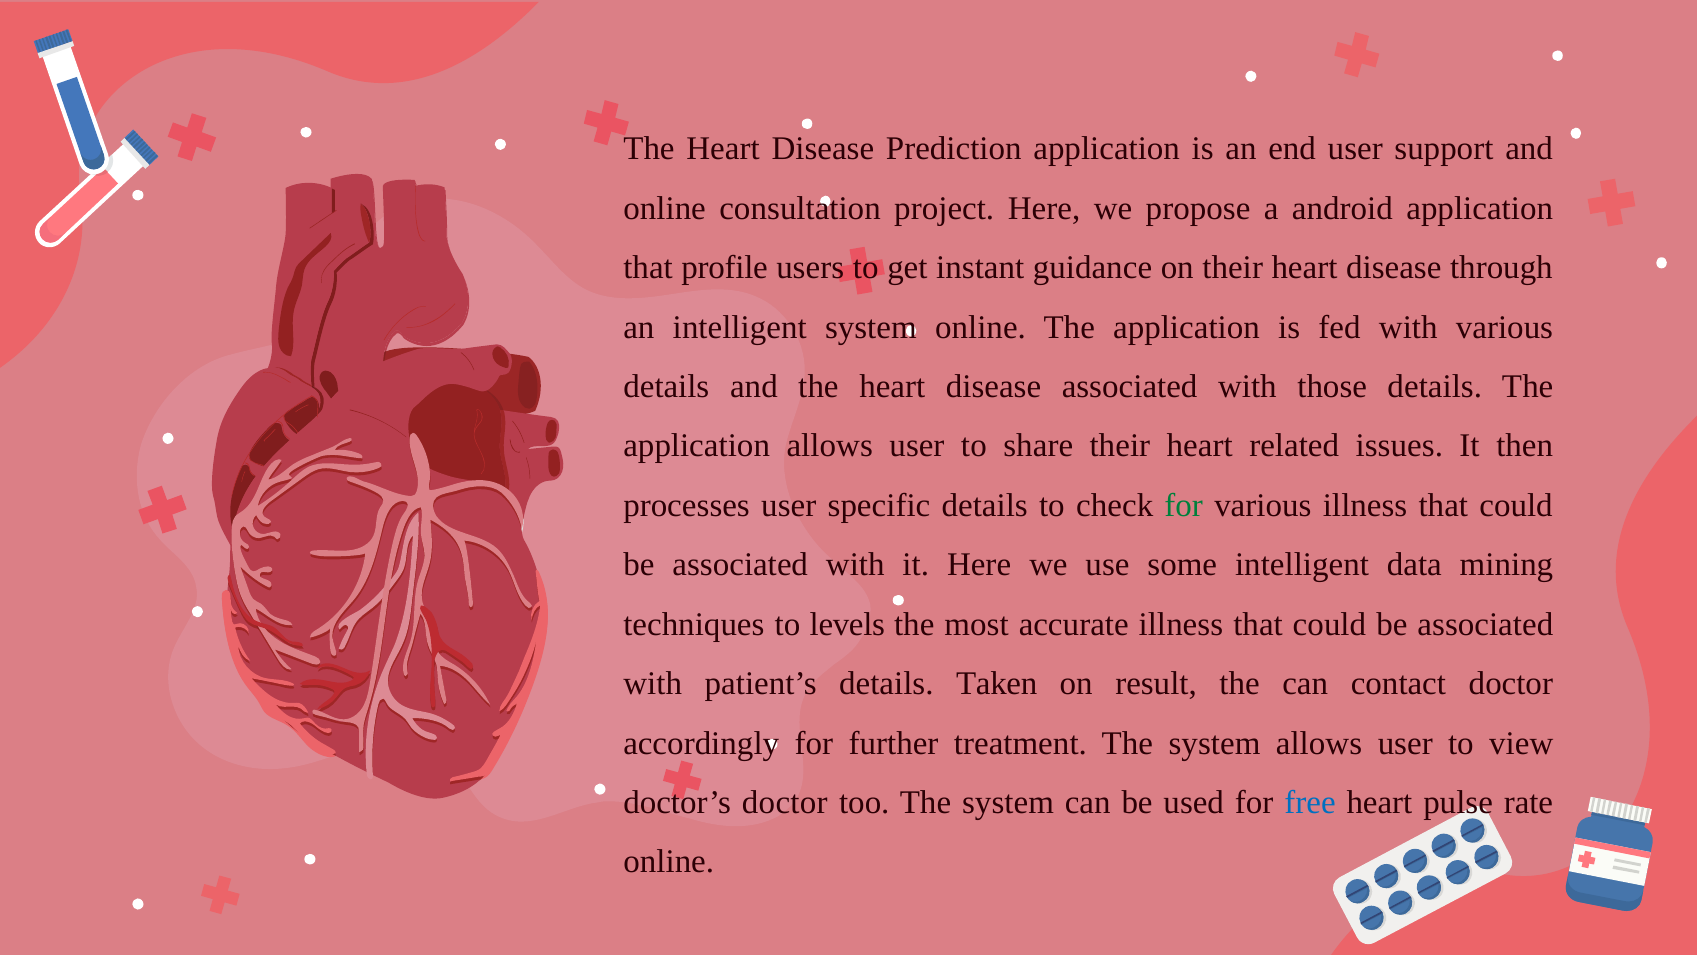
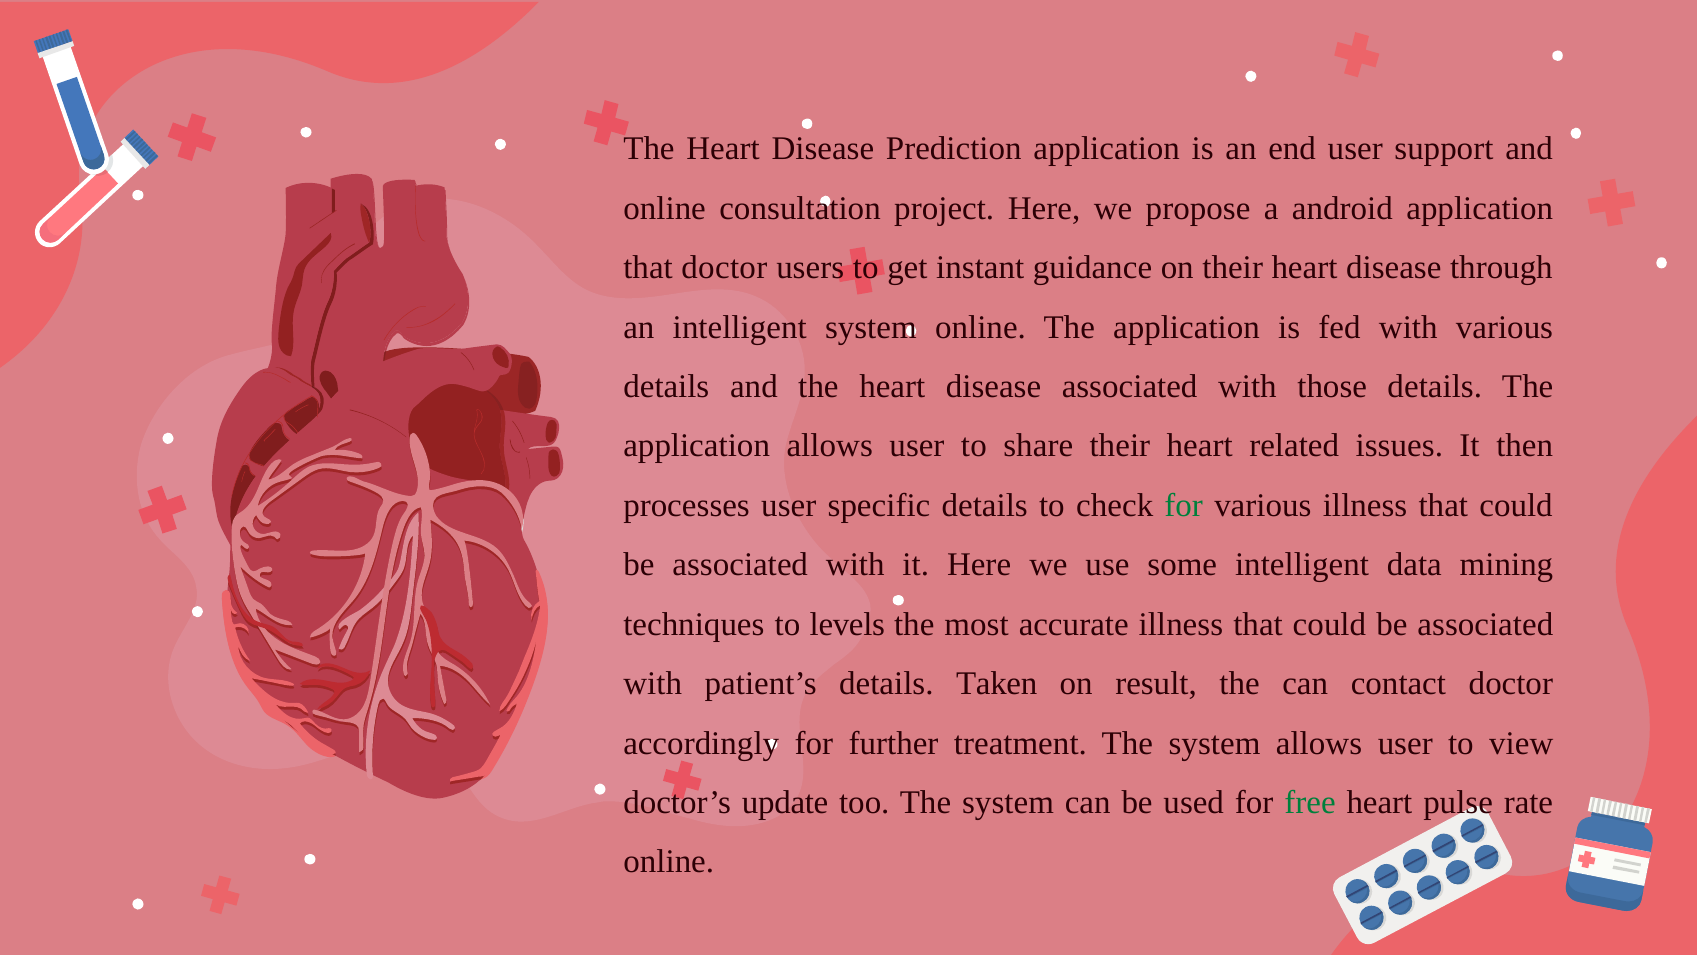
that profile: profile -> doctor (724, 268)
doctor’s doctor: doctor -> update (785, 802)
free colour: blue -> green (1310, 802)
